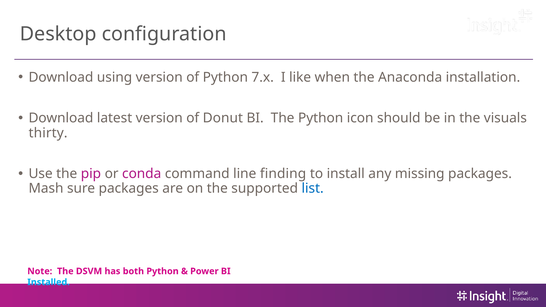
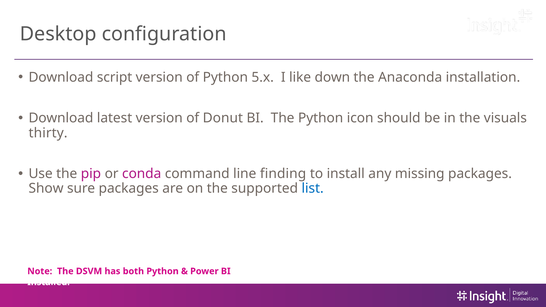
using: using -> script (115, 77)
7.x: 7.x -> 5.x (263, 77)
when: when -> down (332, 77)
Mash: Mash -> Show (46, 189)
Installed colour: light blue -> white (49, 282)
